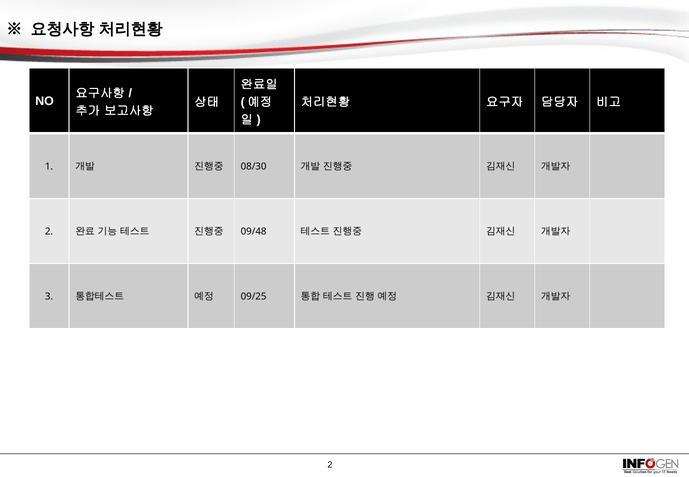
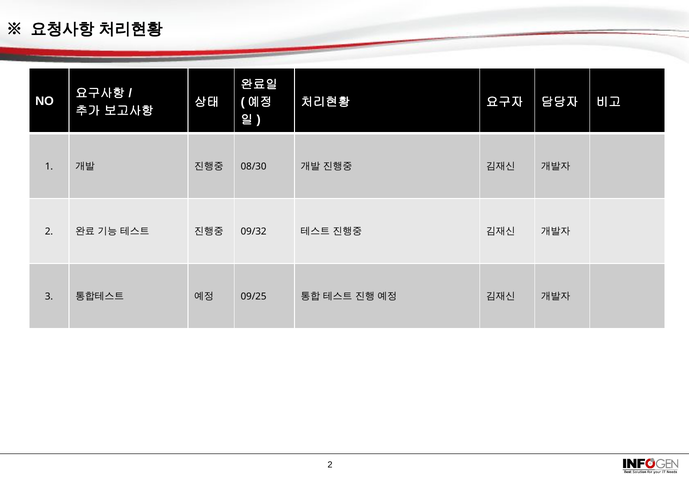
09/48: 09/48 -> 09/32 (254, 232)
